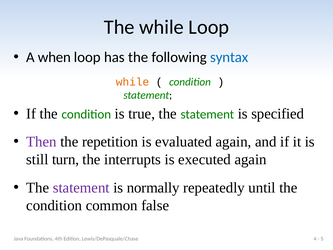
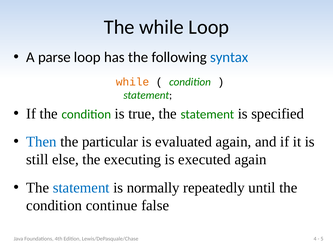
when: when -> parse (54, 57)
Then colour: purple -> blue (41, 142)
repetition: repetition -> particular (110, 142)
turn: turn -> else (65, 159)
interrupts: interrupts -> executing (133, 159)
statement colour: purple -> blue (81, 188)
common: common -> continue (112, 205)
